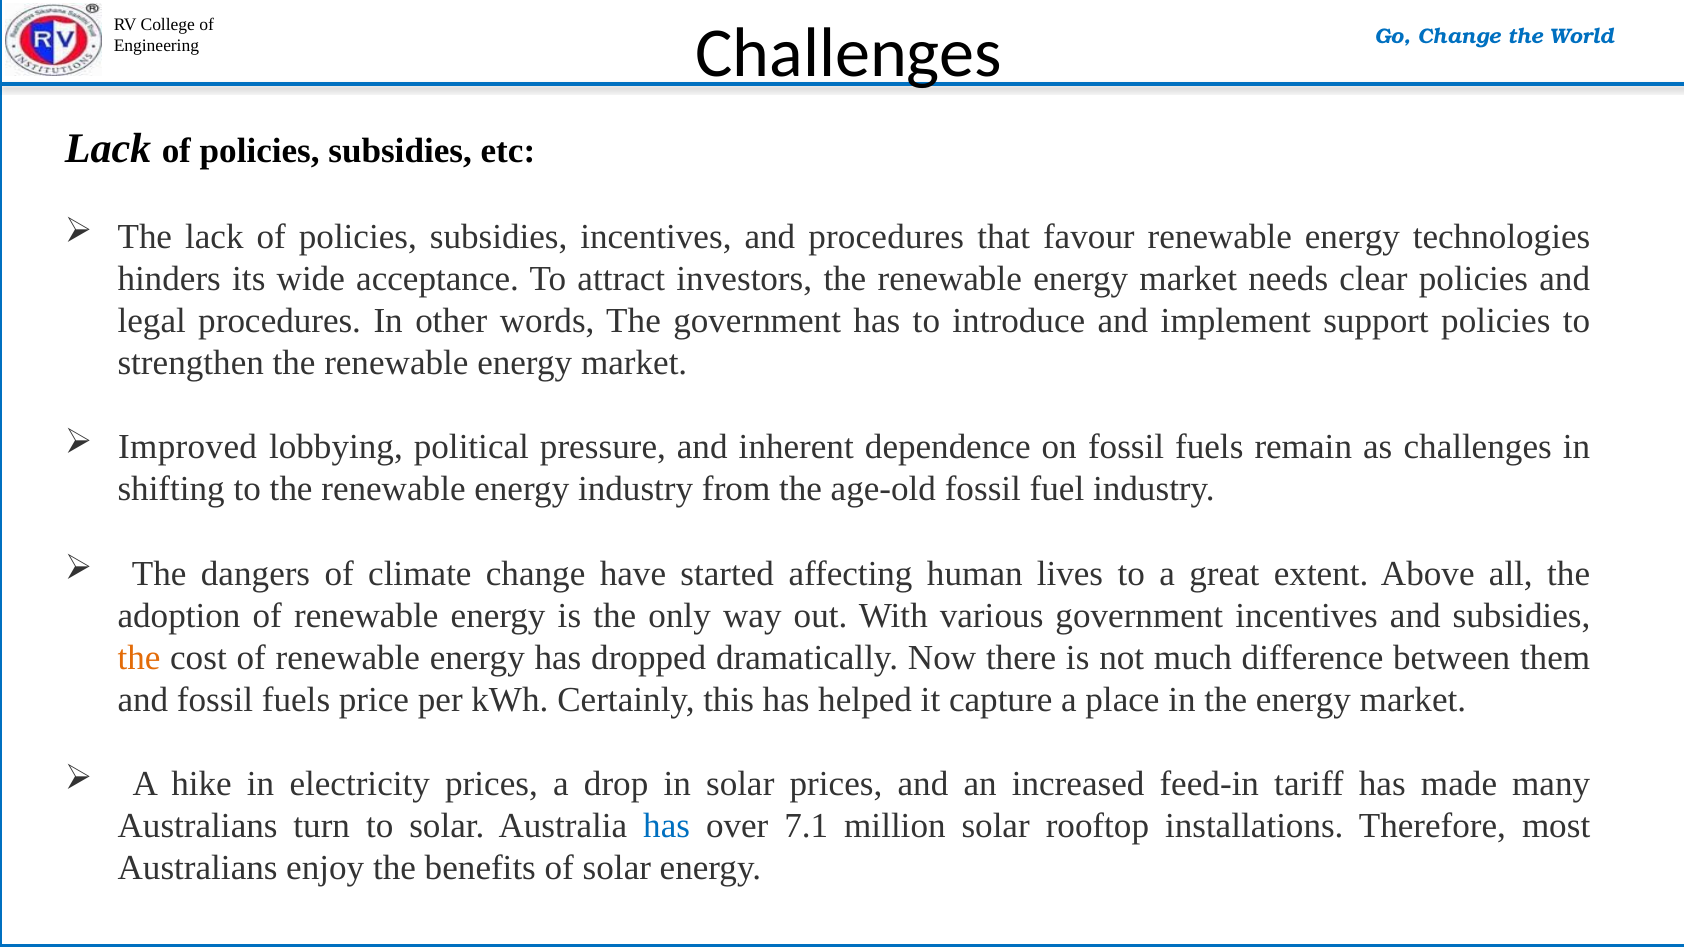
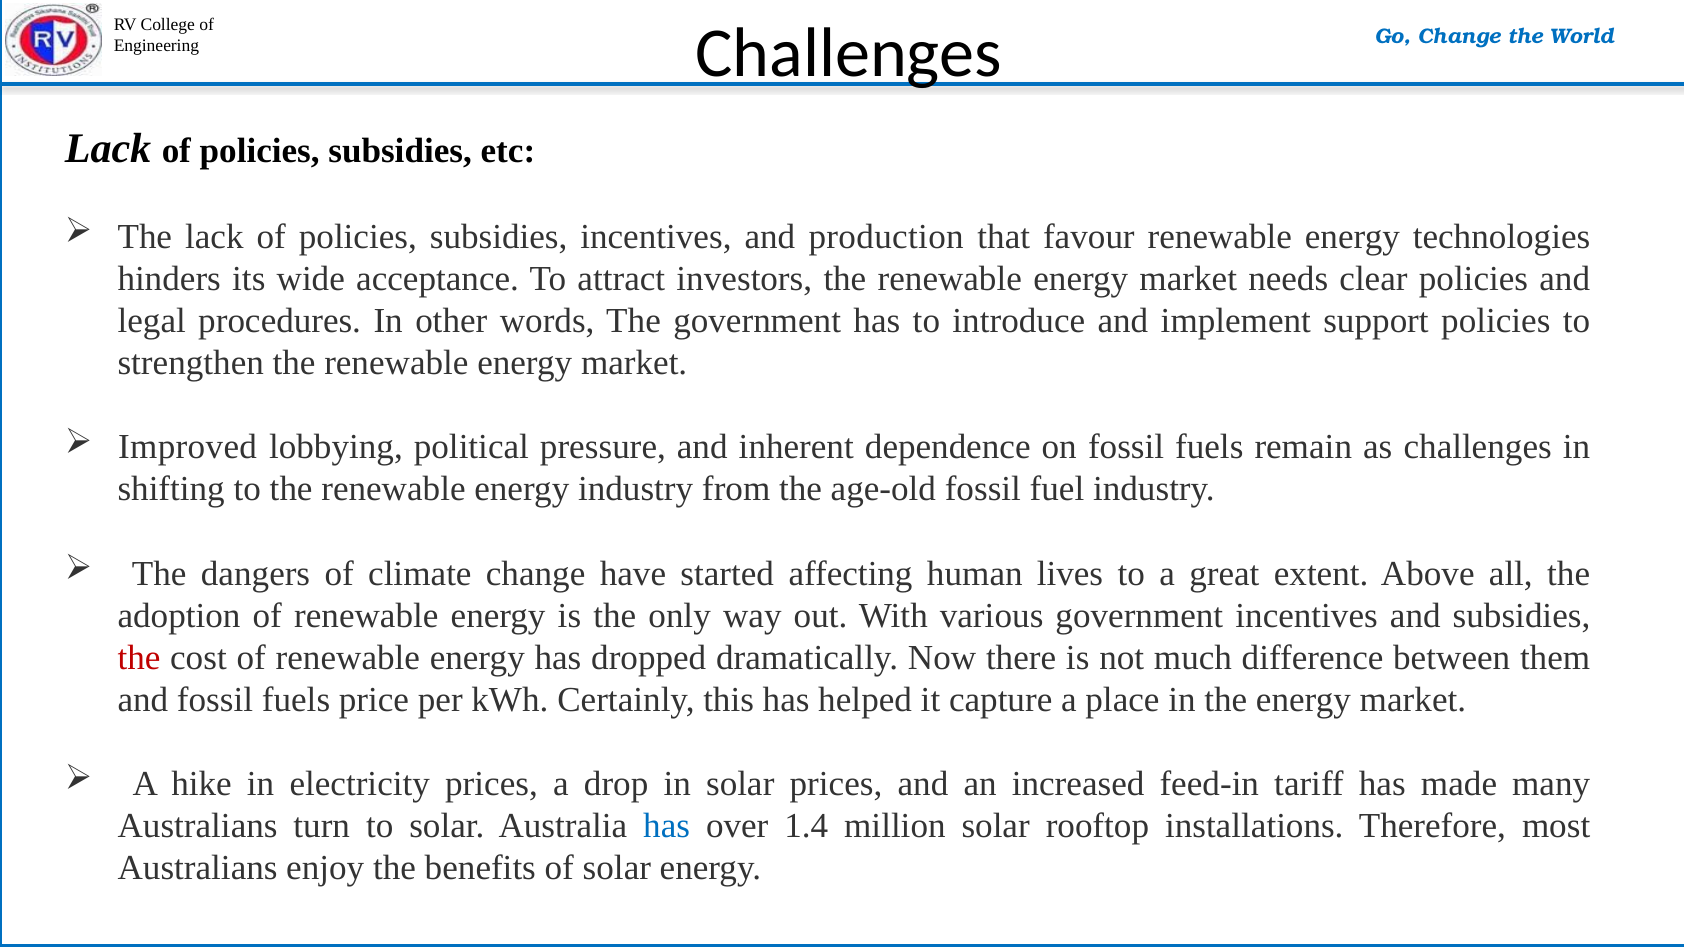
and procedures: procedures -> production (886, 237)
the colour: orange -> red (139, 658)
7.1: 7.1 -> 1.4 (806, 826)
